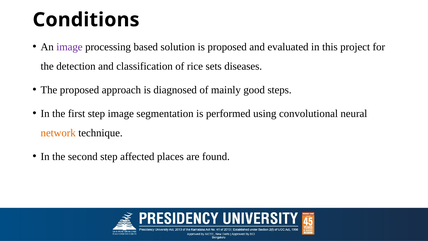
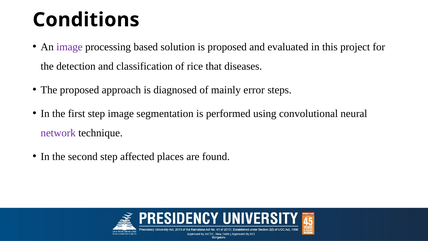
sets: sets -> that (214, 66)
good: good -> error (254, 90)
network colour: orange -> purple (58, 133)
